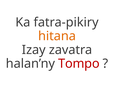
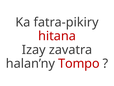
hitana colour: orange -> red (57, 36)
